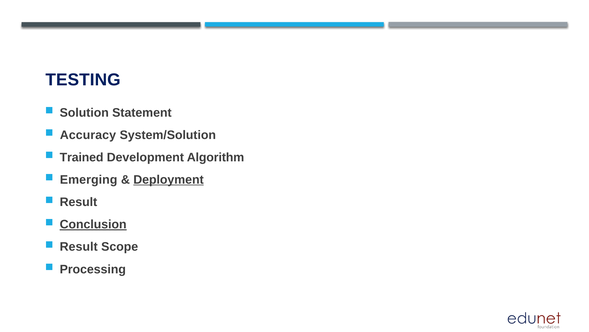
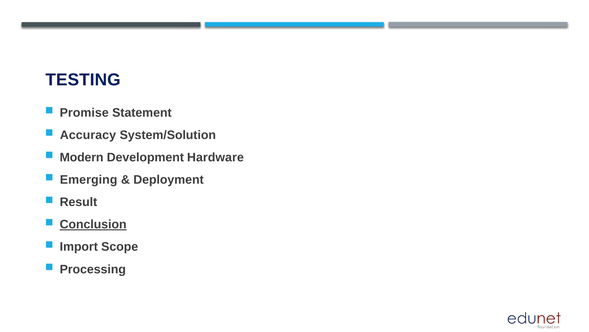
Solution: Solution -> Promise (84, 112)
Trained: Trained -> Modern (82, 157)
Algorithm: Algorithm -> Hardware (215, 157)
Deployment underline: present -> none (169, 179)
Result: Result -> Import (79, 246)
